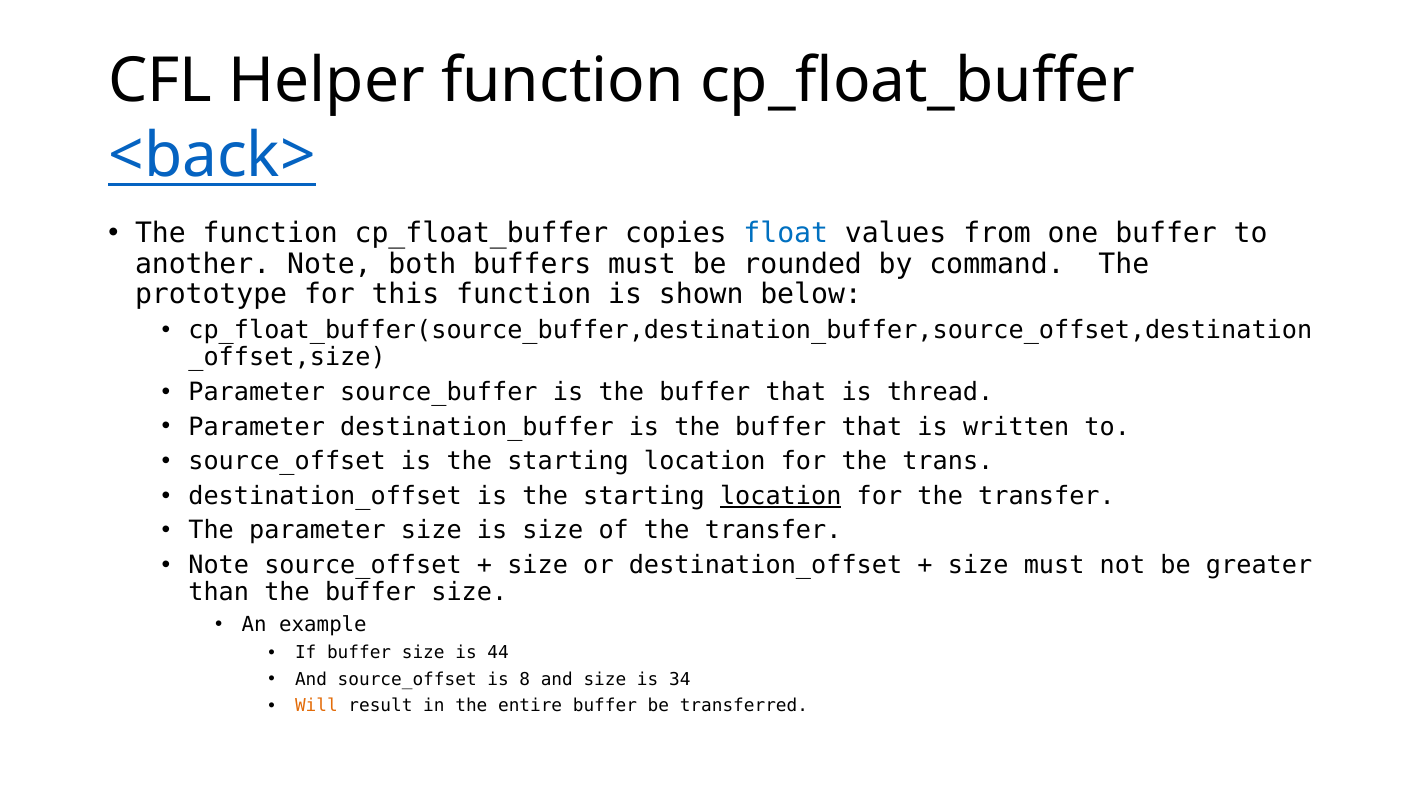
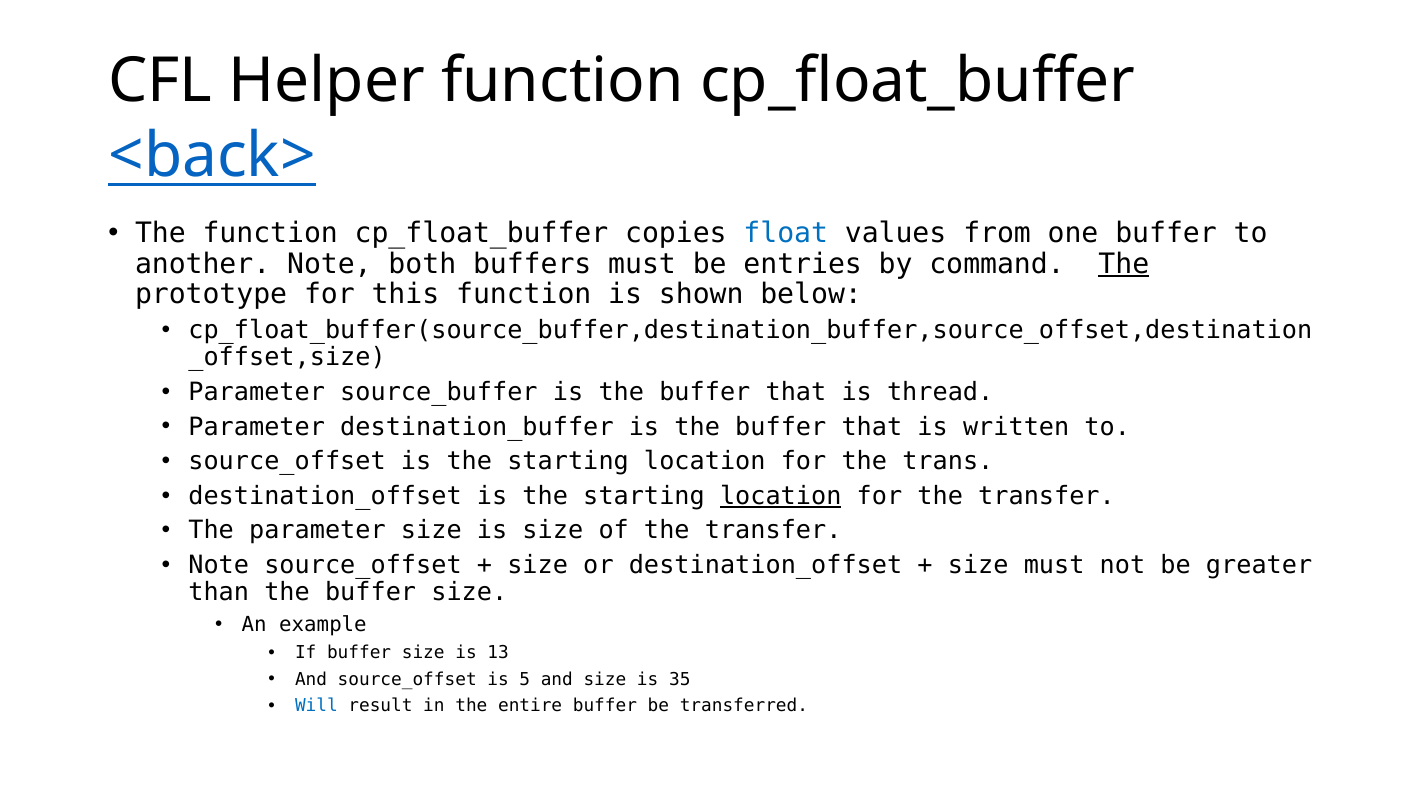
rounded: rounded -> entries (803, 264)
The underline: none -> present (1124, 264)
44: 44 -> 13 (498, 653)
8: 8 -> 5 (525, 679)
34: 34 -> 35 (680, 679)
Will colour: orange -> blue (316, 706)
